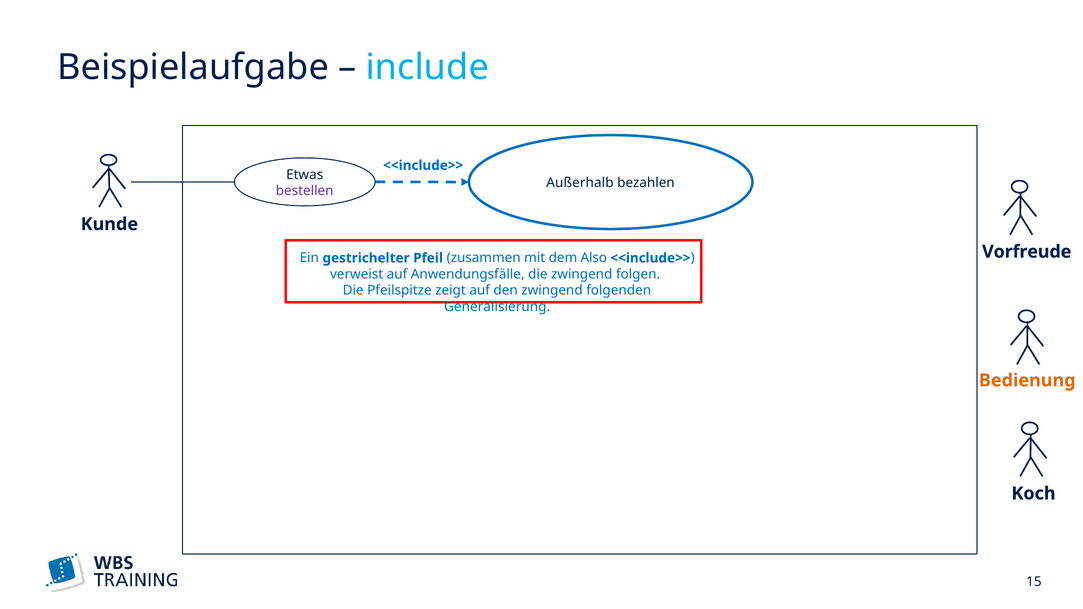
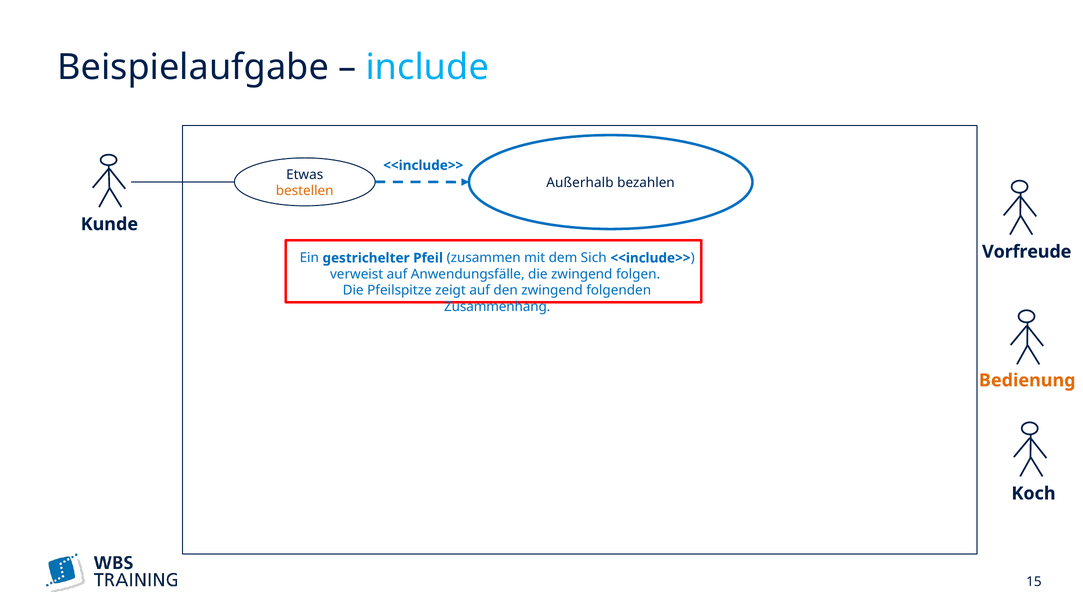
bestellen colour: purple -> orange (305, 191)
Also: Also -> Sich (594, 258)
Generalisierung: Generalisierung -> Zusammenhang (497, 307)
